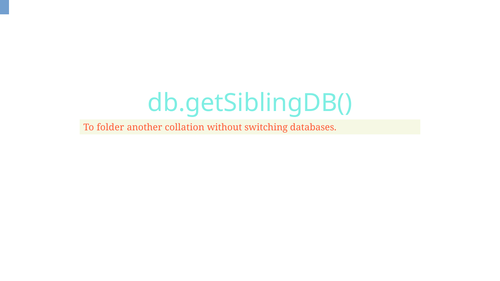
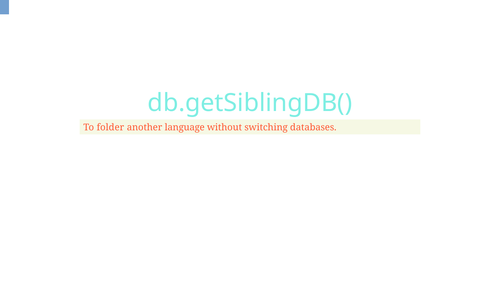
collation: collation -> language (185, 128)
